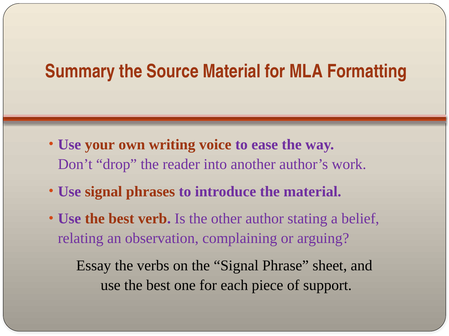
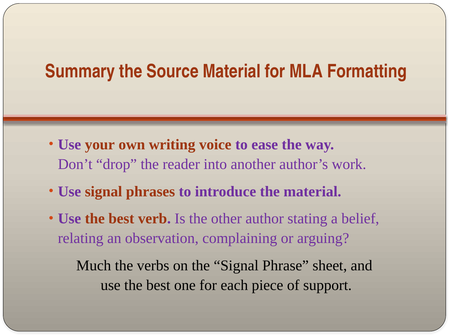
Essay: Essay -> Much (94, 266)
